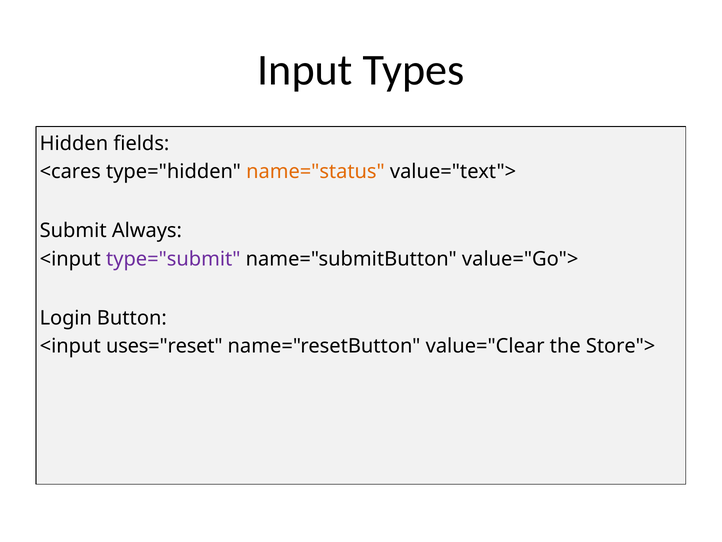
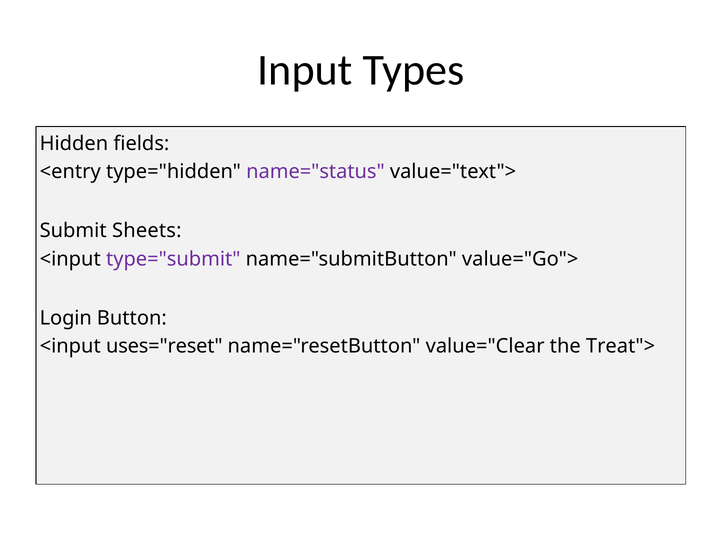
<cares: <cares -> <entry (70, 171)
name="status colour: orange -> purple (315, 171)
Always: Always -> Sheets (147, 231)
Store">: Store"> -> Treat"> (621, 346)
